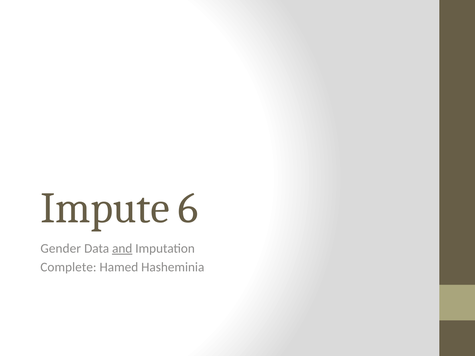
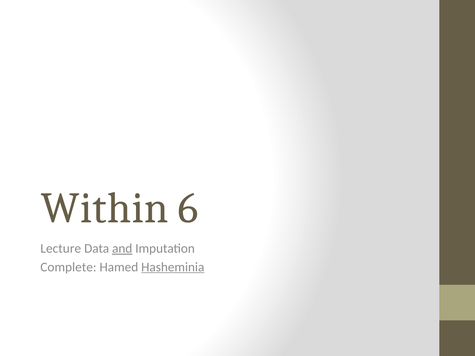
Impute: Impute -> Within (105, 208)
Gender: Gender -> Lecture (61, 249)
Hasheminia underline: none -> present (173, 267)
